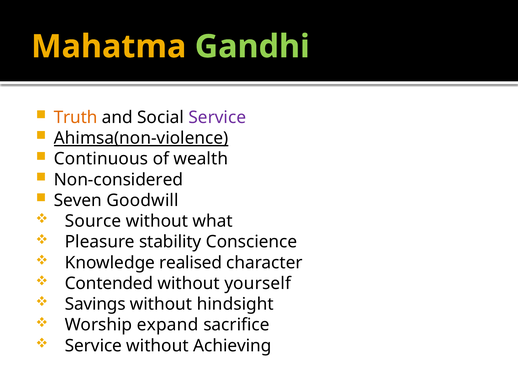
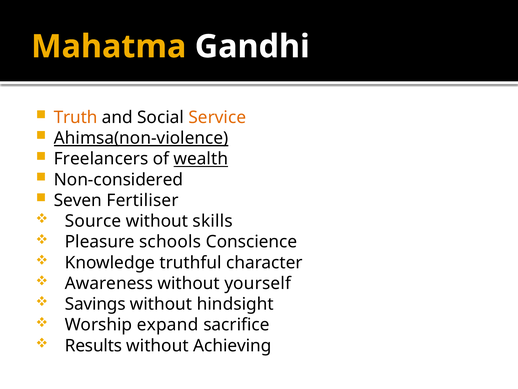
Gandhi colour: light green -> white (252, 47)
Service colour: purple -> orange (217, 117)
Continuous: Continuous -> Freelancers (101, 159)
wealth underline: none -> present (201, 159)
Goodwill: Goodwill -> Fertiliser (143, 200)
what: what -> skills (213, 221)
stability: stability -> schools (170, 242)
realised: realised -> truthful (191, 262)
Contended: Contended -> Awareness (109, 283)
Service: Service -> Results (93, 345)
